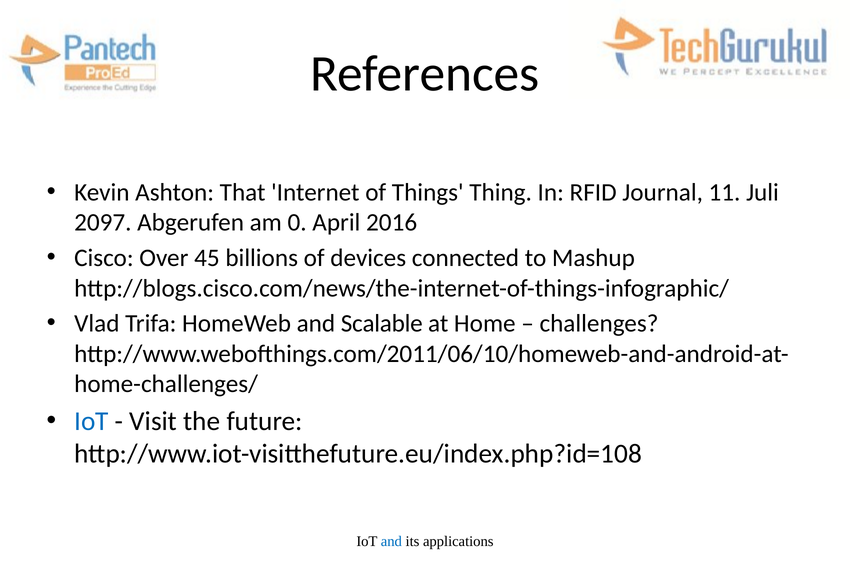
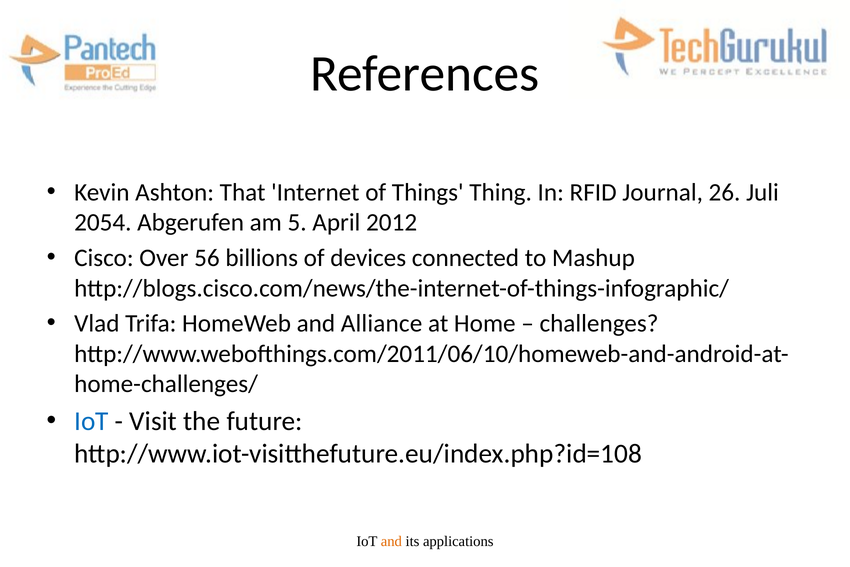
11: 11 -> 26 (725, 192)
2097: 2097 -> 2054 (103, 223)
0: 0 -> 5 (297, 223)
2016: 2016 -> 2012 (392, 223)
45: 45 -> 56 (207, 258)
Scalable: Scalable -> Alliance (382, 323)
and colour: blue -> orange (391, 541)
